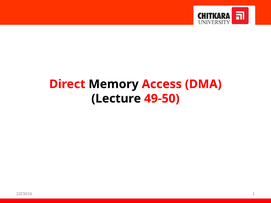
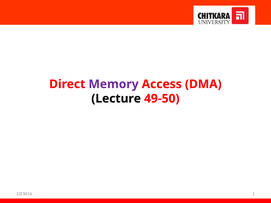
Memory colour: black -> purple (114, 84)
